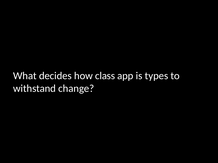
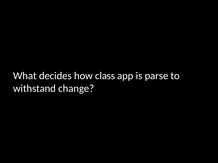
types: types -> parse (157, 76)
